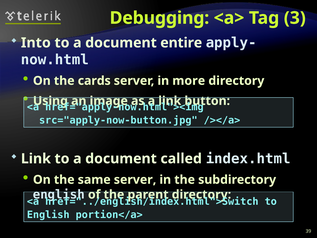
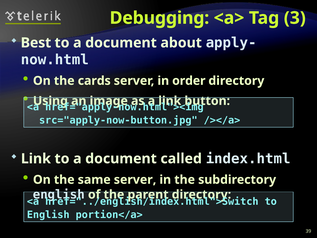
Into: Into -> Best (36, 43)
entire: entire -> about (181, 43)
more: more -> order (189, 81)
